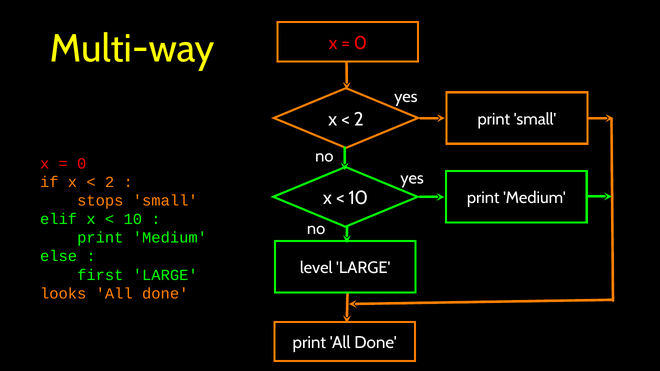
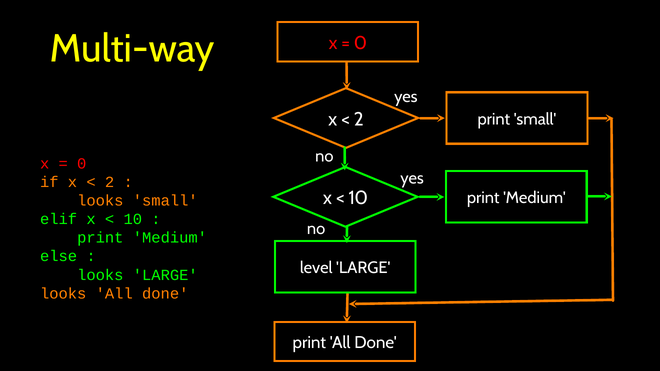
stops: stops -> looks (100, 201)
first: first -> looks (100, 275)
